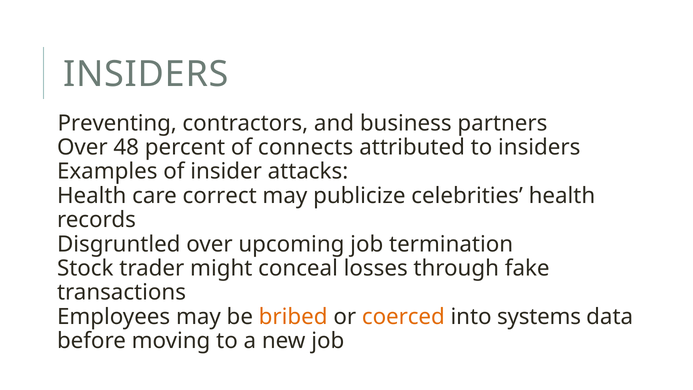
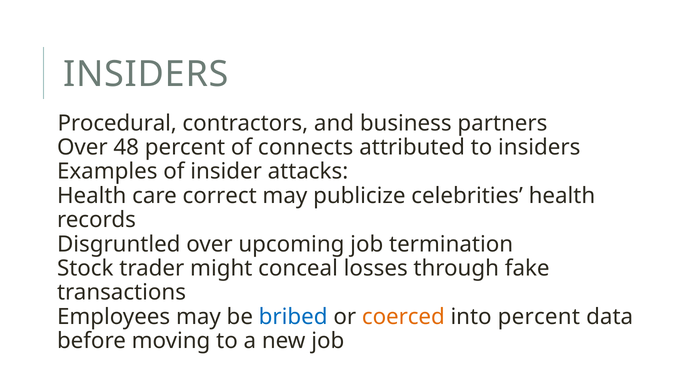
Preventing: Preventing -> Procedural (117, 123)
bribed colour: orange -> blue (293, 317)
into systems: systems -> percent (539, 317)
